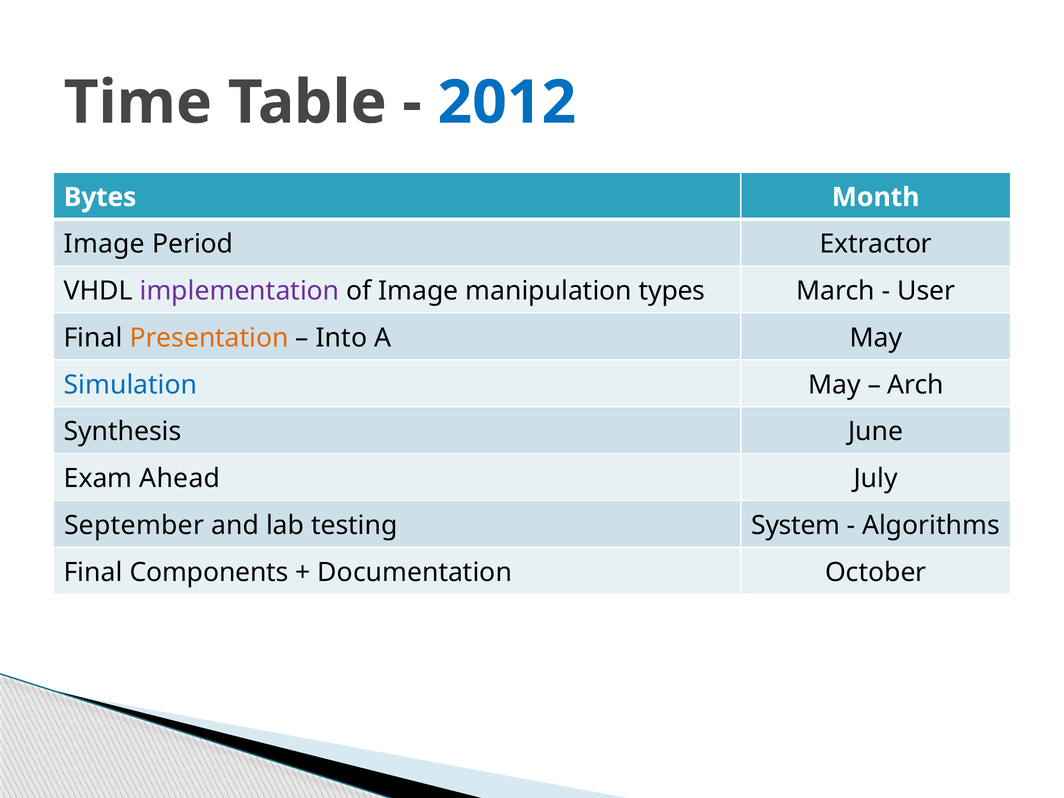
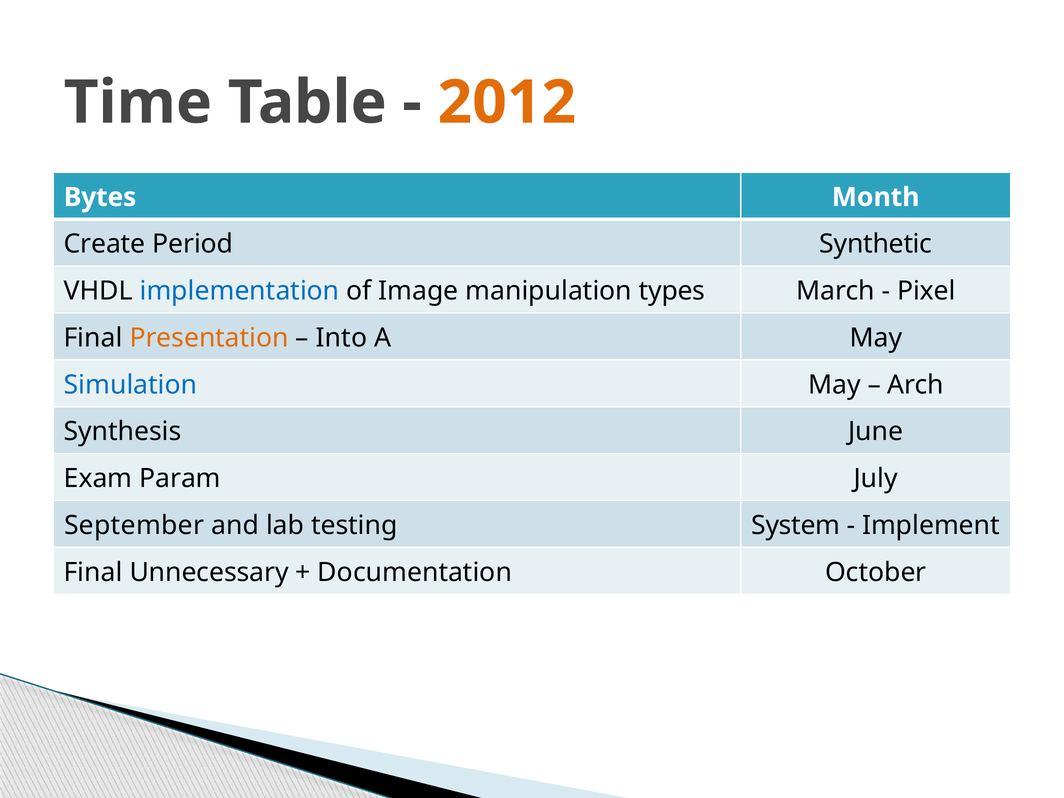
2012 colour: blue -> orange (507, 103)
Image: Image -> Create (105, 244)
Extractor: Extractor -> Synthetic (876, 244)
implementation colour: purple -> blue (240, 291)
User: User -> Pixel (926, 291)
Ahead: Ahead -> Param (180, 478)
Algorithms: Algorithms -> Implement (931, 525)
Components: Components -> Unnecessary (209, 572)
